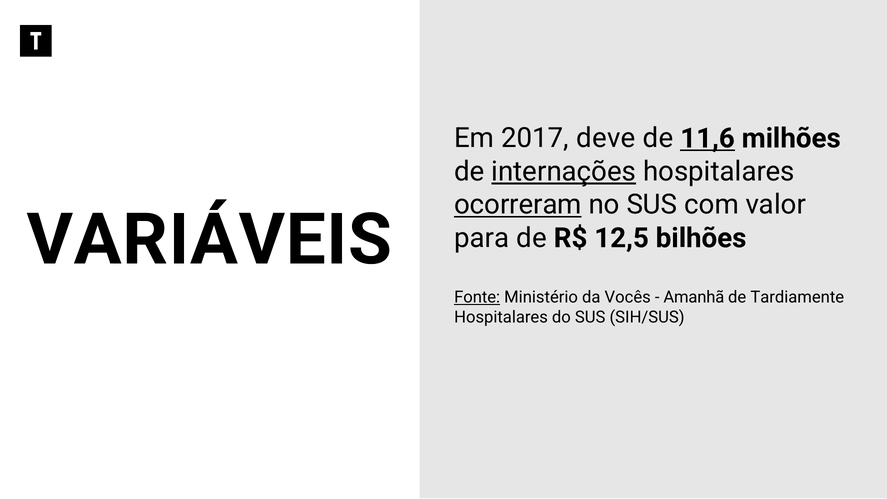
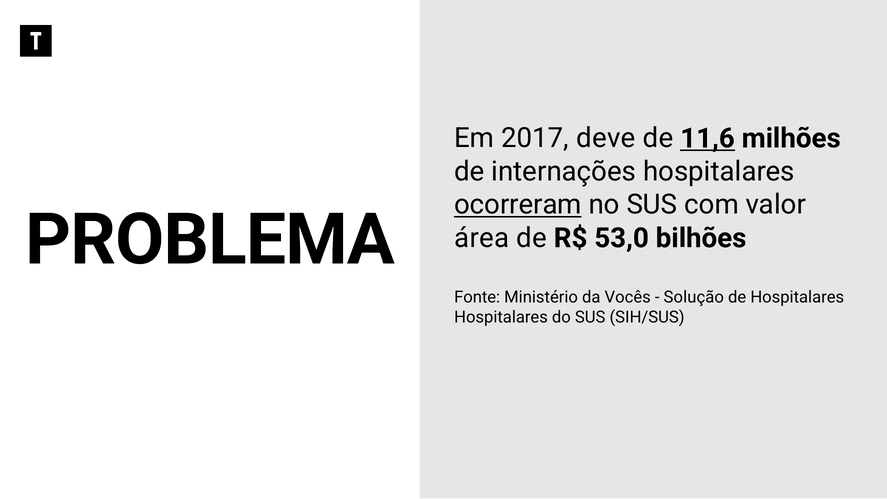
internações underline: present -> none (564, 172)
VARIÁVEIS: VARIÁVEIS -> PROBLEMA (210, 240)
para: para -> área (482, 238)
12,5: 12,5 -> 53,0 (622, 238)
Fonte underline: present -> none (477, 297)
Amanhã: Amanhã -> Solução (694, 297)
de Tardiamente: Tardiamente -> Hospitalares (797, 297)
